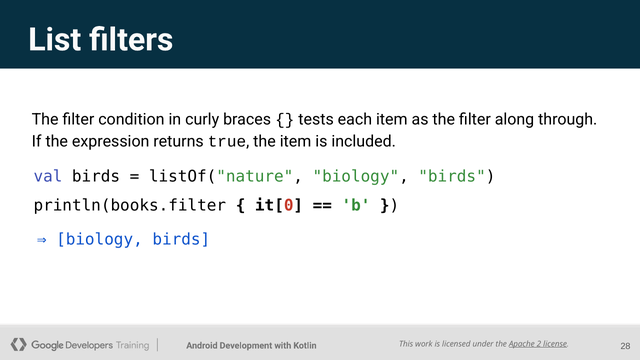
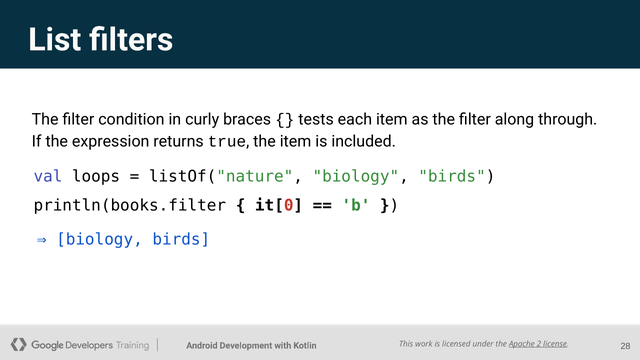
val birds: birds -> loops (96, 177)
